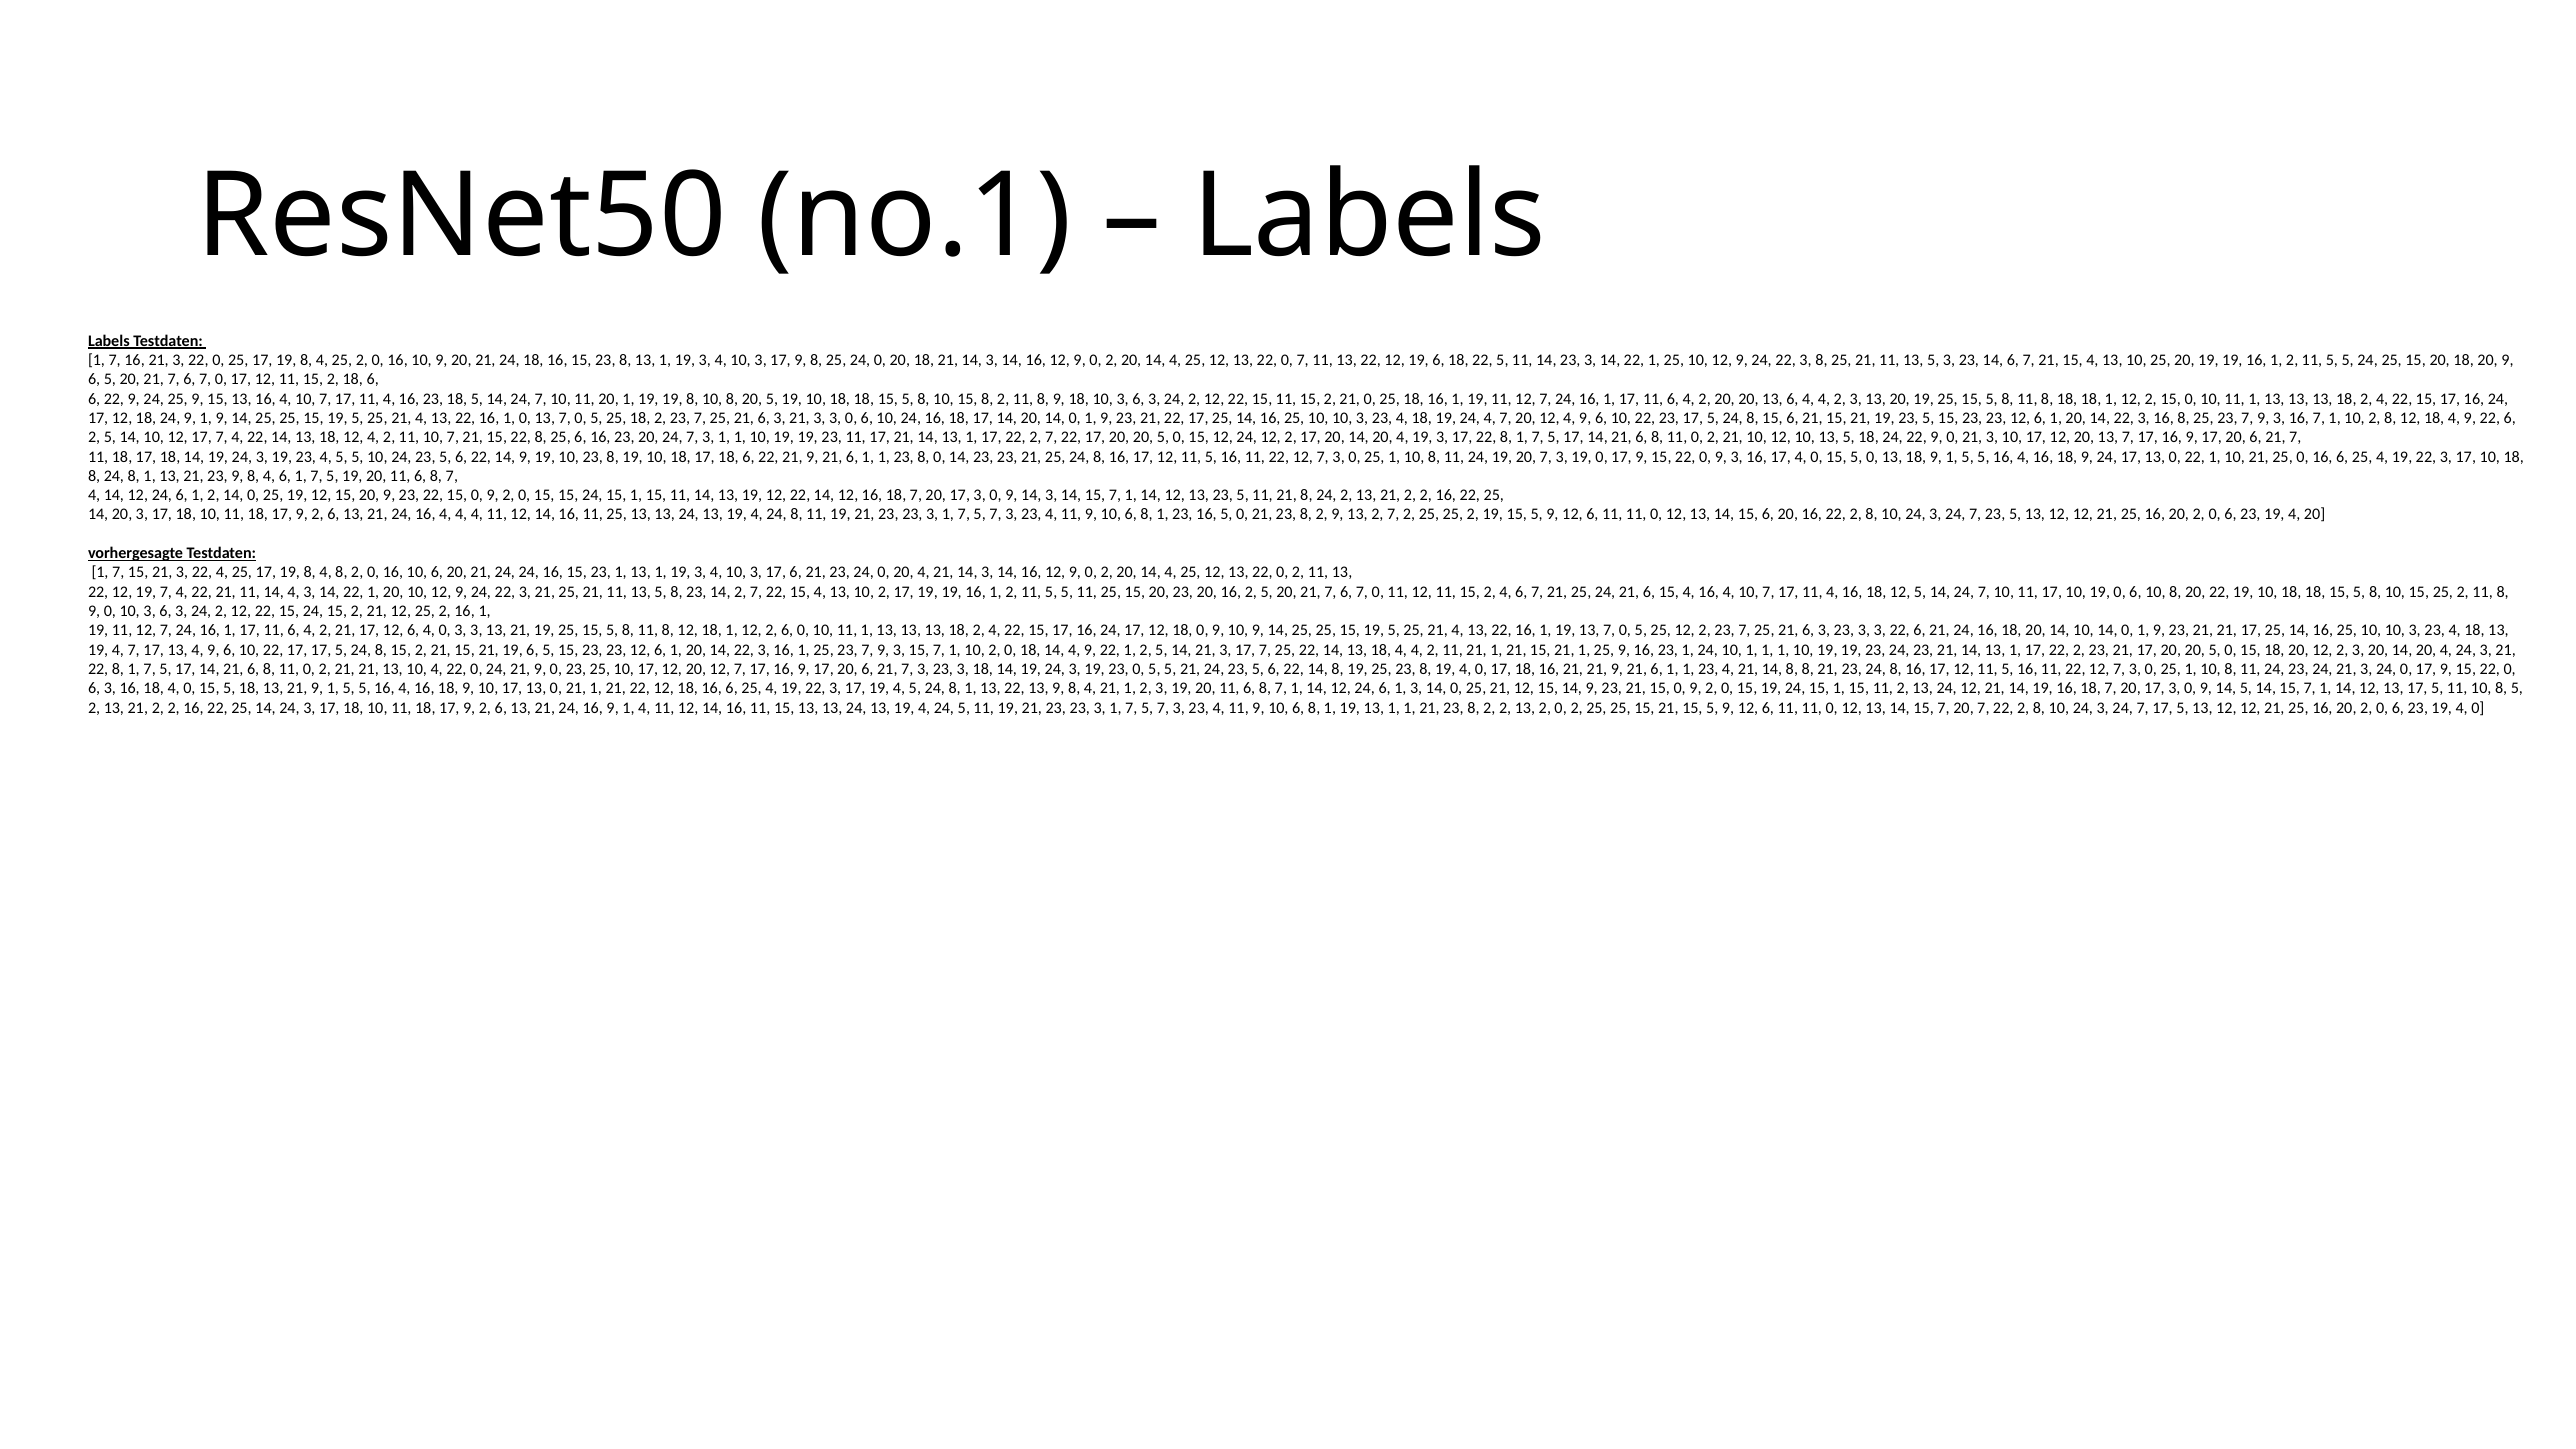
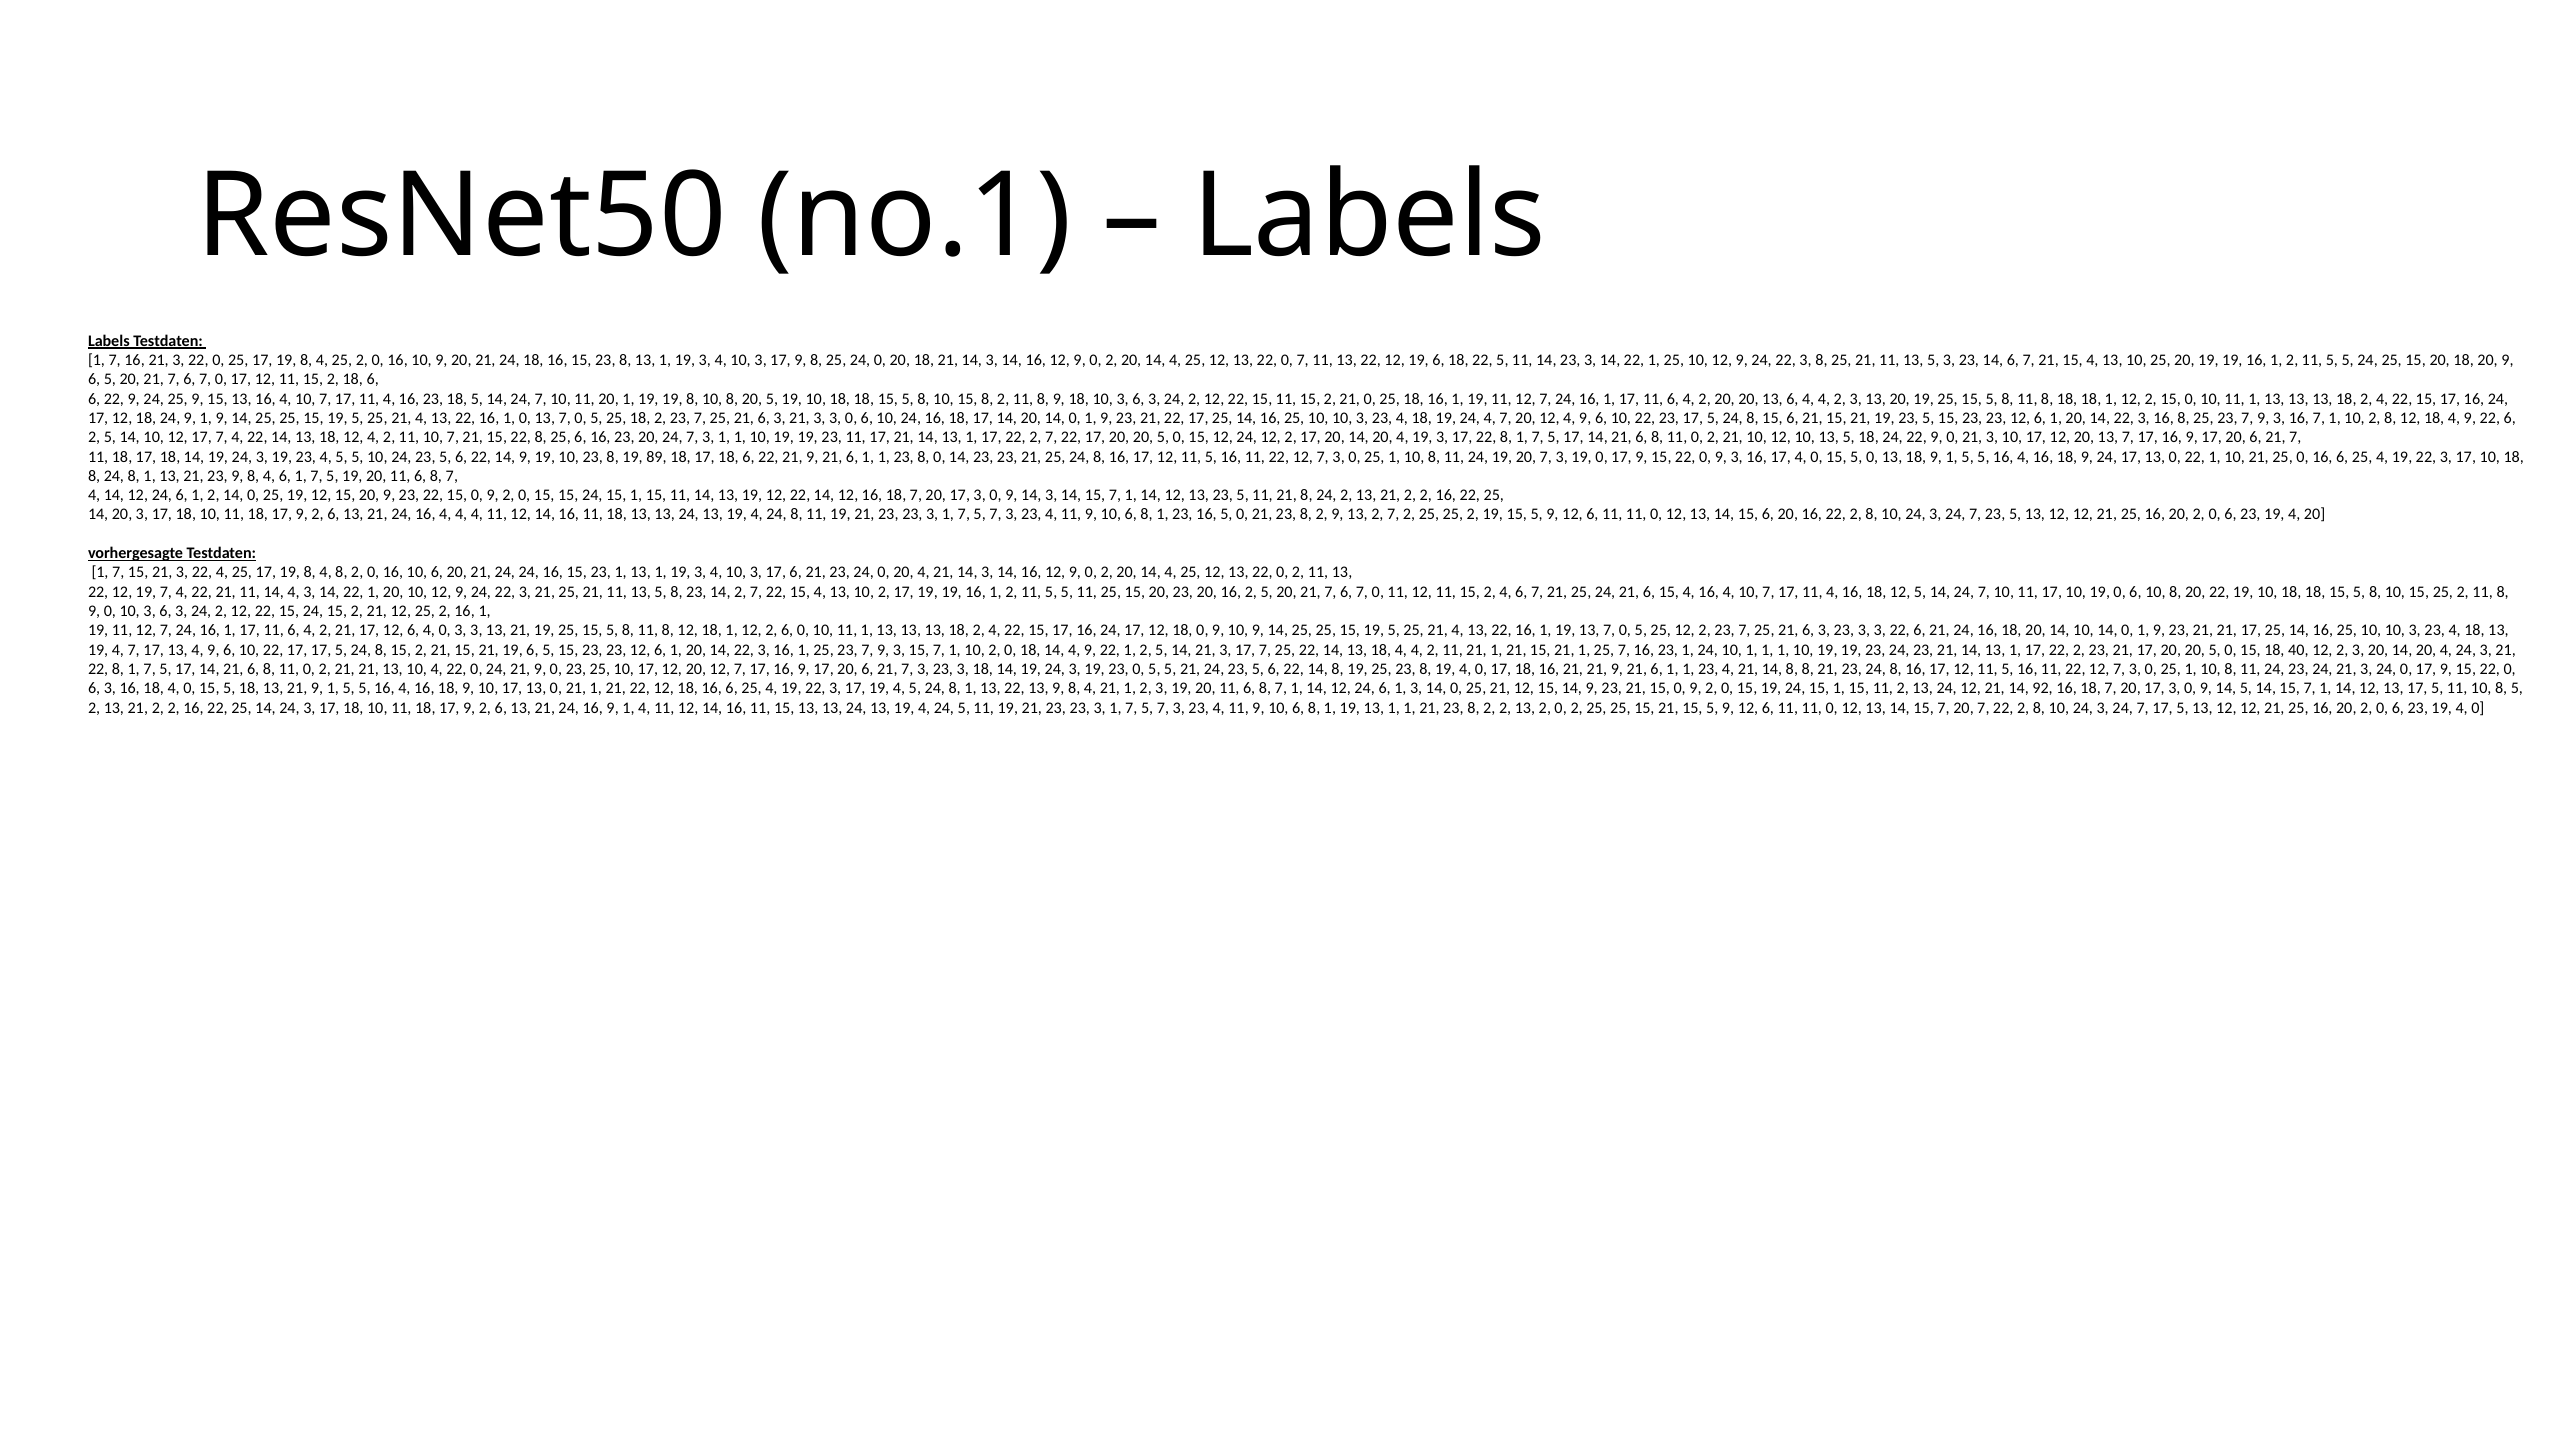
8 19 10: 10 -> 89 (656, 457)
16 11 25: 25 -> 18 (617, 515)
1 25 9: 9 -> 7 (1624, 650)
15 18 20: 20 -> 40 (2298, 650)
21 14 19: 19 -> 92 (2043, 689)
